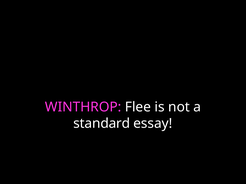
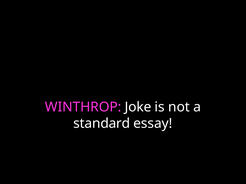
Flee: Flee -> Joke (138, 107)
